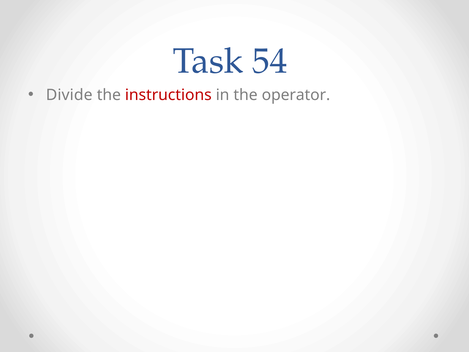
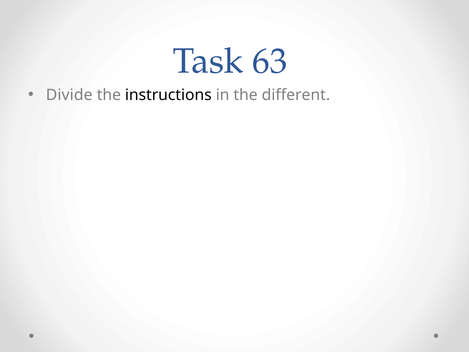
54: 54 -> 63 (270, 61)
instructions colour: red -> black (168, 95)
operator: operator -> different (296, 95)
